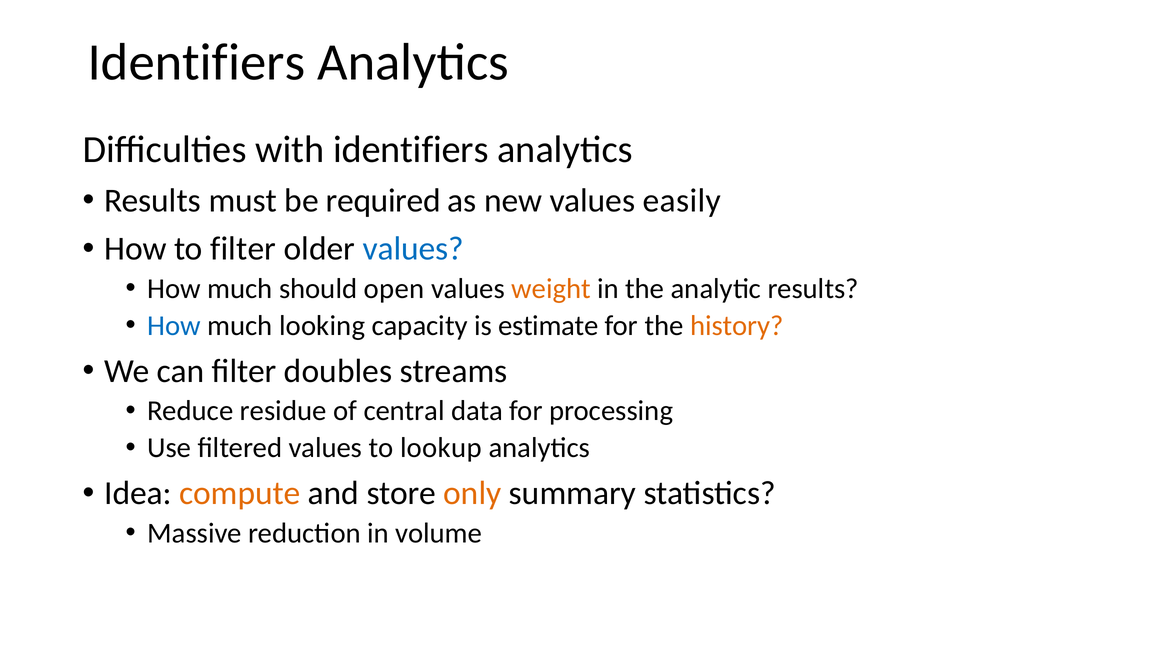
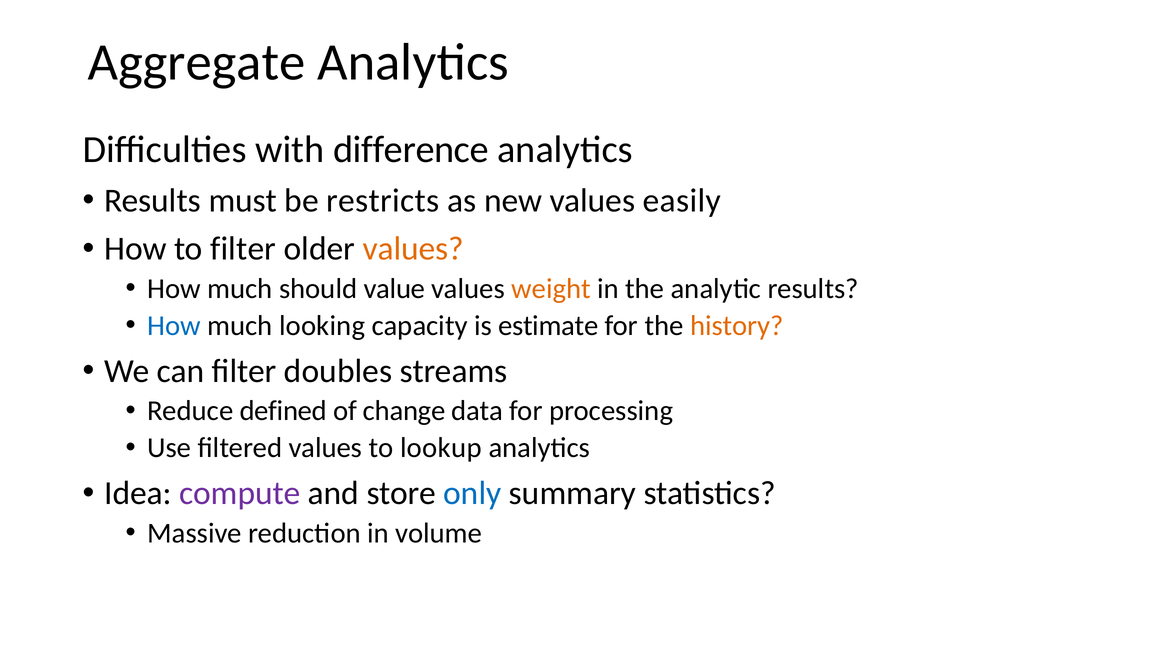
Identifiers: Identifiers -> Aggregate (196, 62)
with identifiers: identifiers -> difference (411, 150)
required: required -> restricts (383, 201)
values colour: blue -> orange (413, 249)
open: open -> value (394, 288)
residue: residue -> defined (283, 411)
central: central -> change (404, 411)
compute colour: orange -> purple (240, 493)
only colour: orange -> blue (472, 493)
